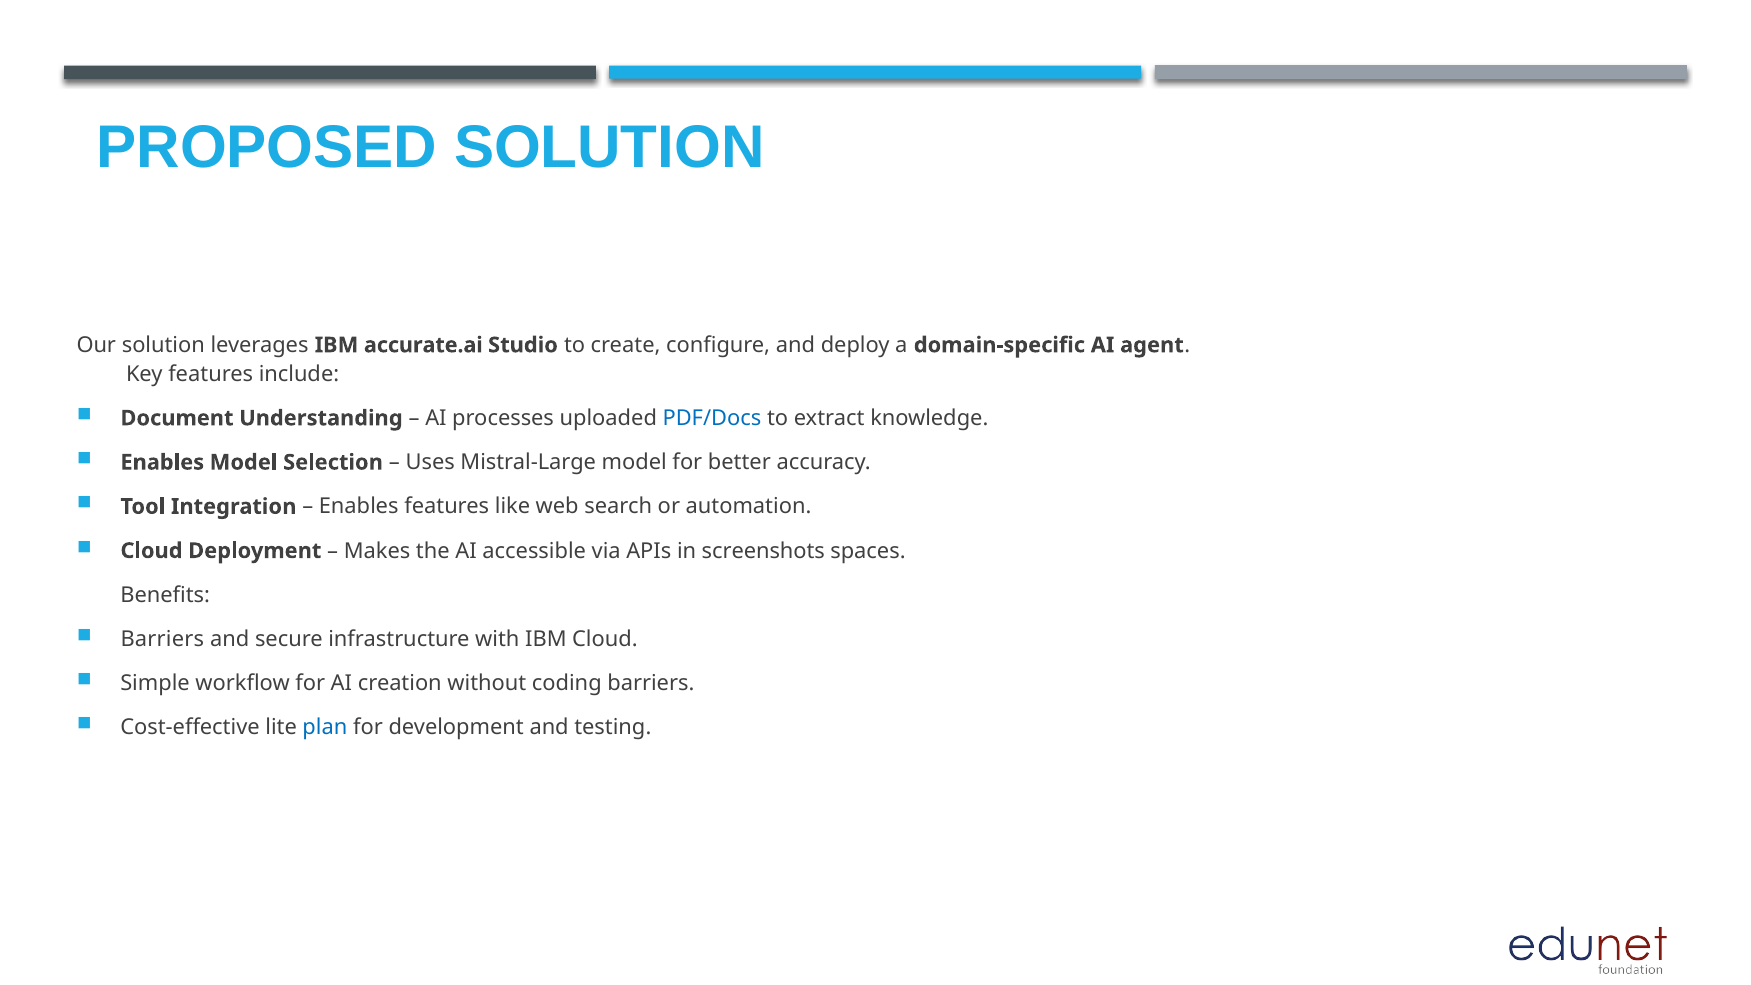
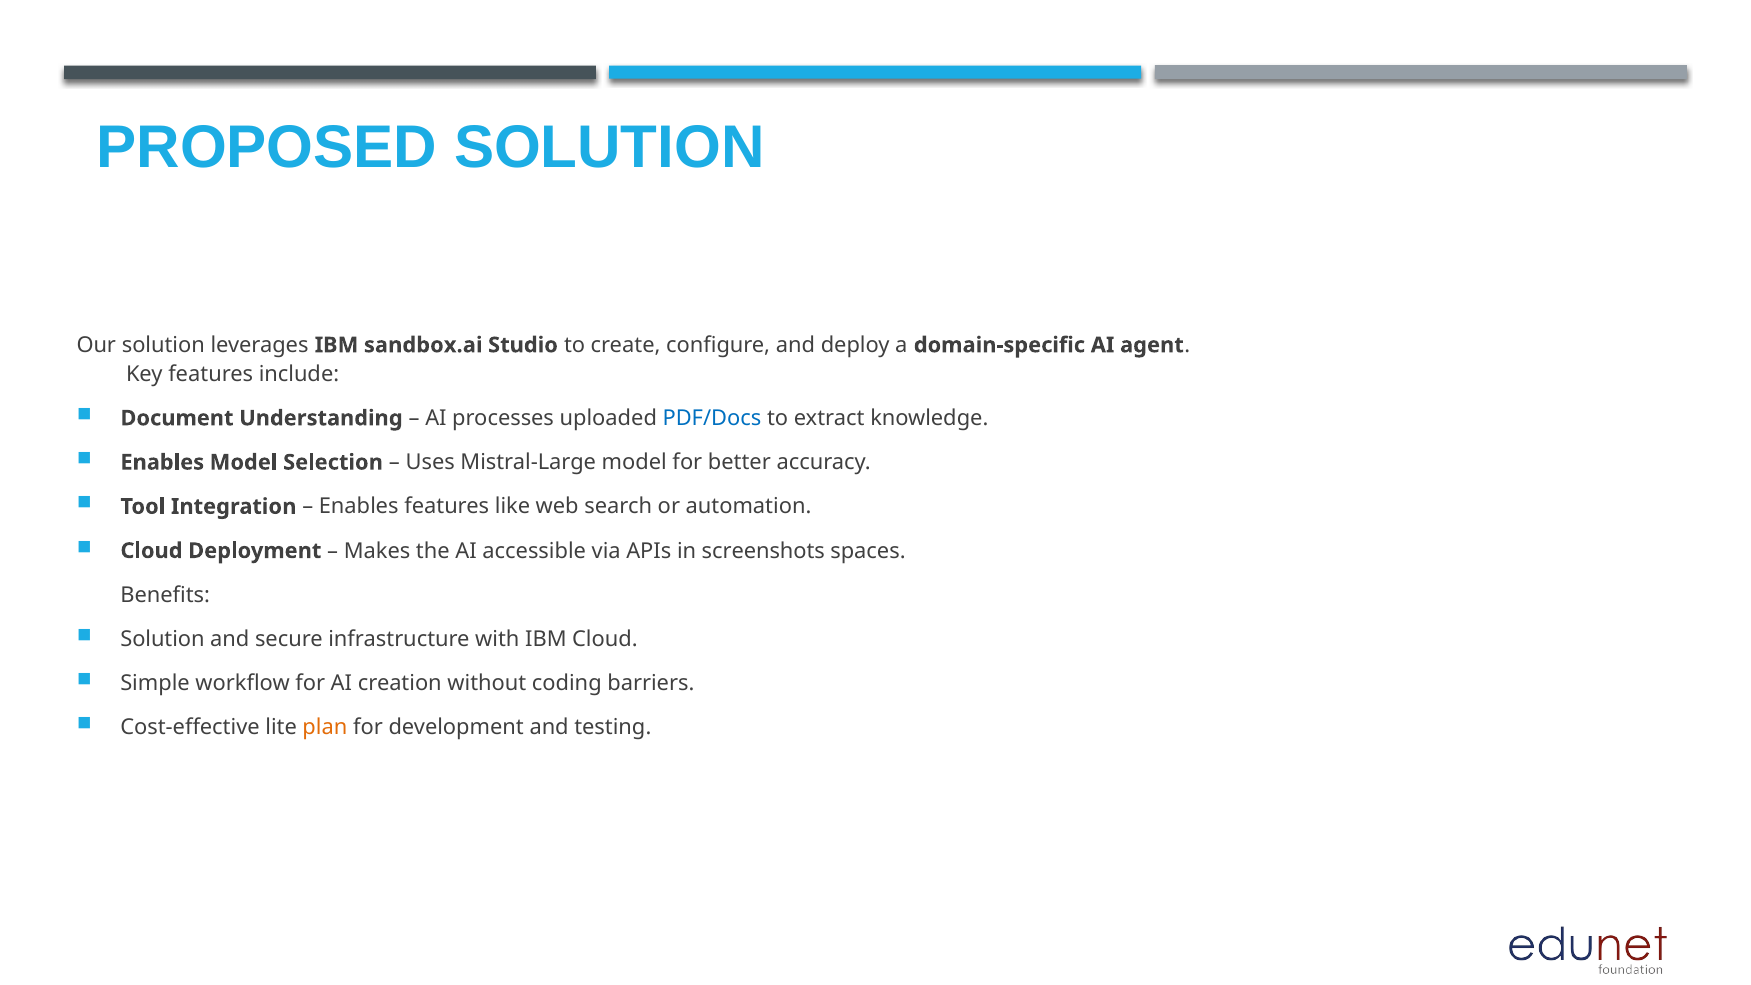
accurate.ai: accurate.ai -> sandbox.ai (423, 345)
Barriers: Barriers -> Solution (162, 639)
plan colour: blue -> orange (325, 728)
